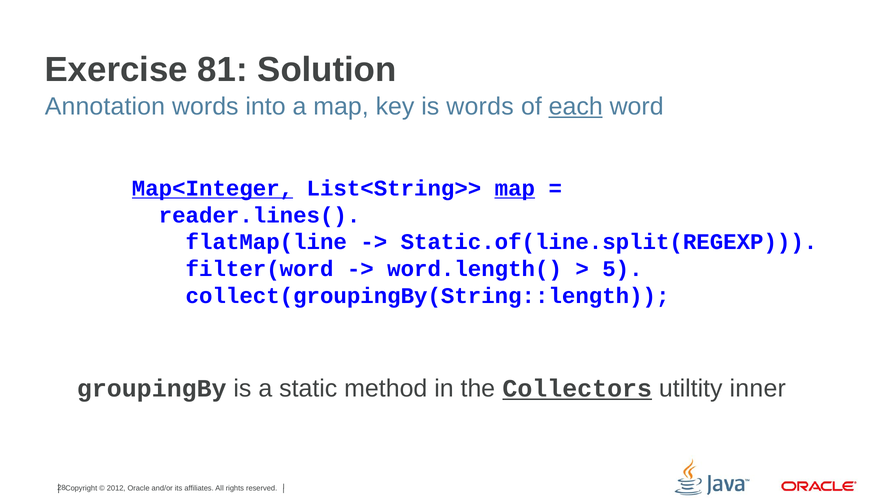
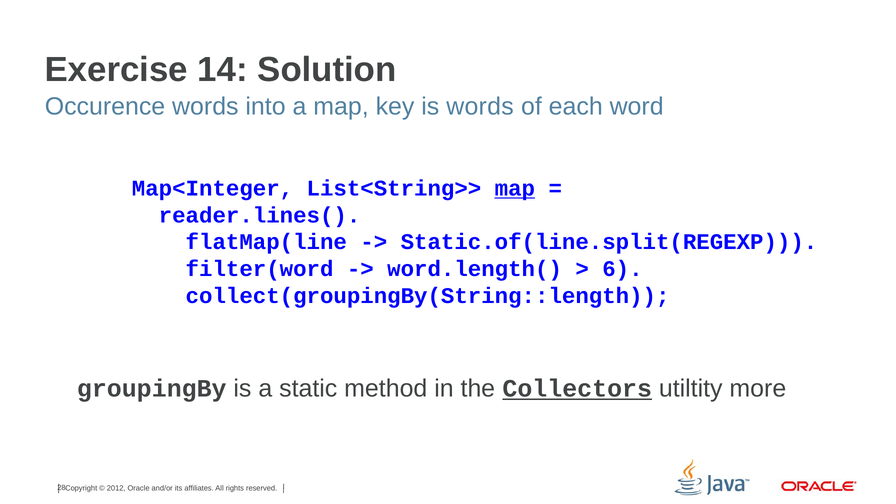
81: 81 -> 14 (223, 70)
Annotation: Annotation -> Occurence (105, 107)
each underline: present -> none (576, 107)
Map<Integer underline: present -> none (213, 188)
5: 5 -> 6 (622, 269)
inner: inner -> more (758, 389)
